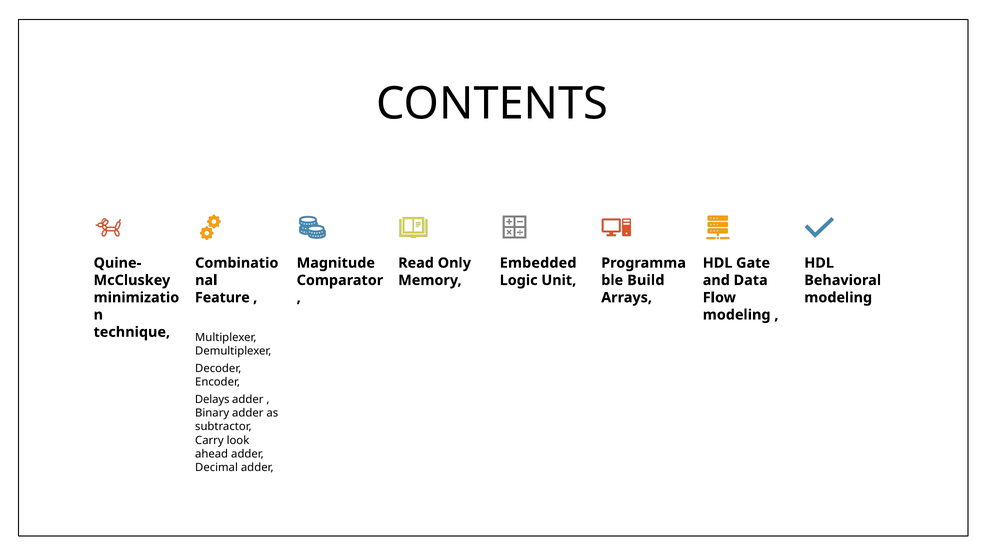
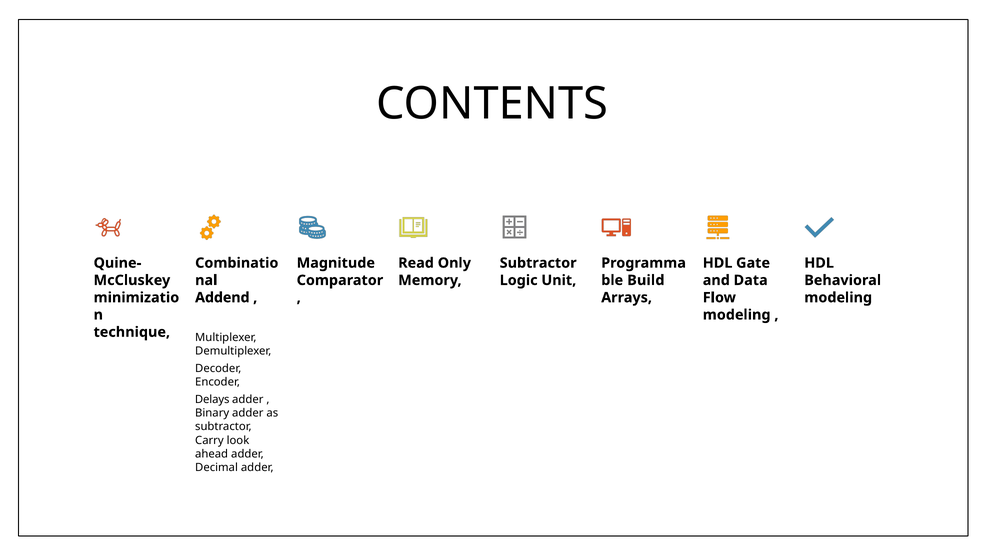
Embedded: Embedded -> Subtractor (538, 263)
Feature: Feature -> Addend (222, 298)
